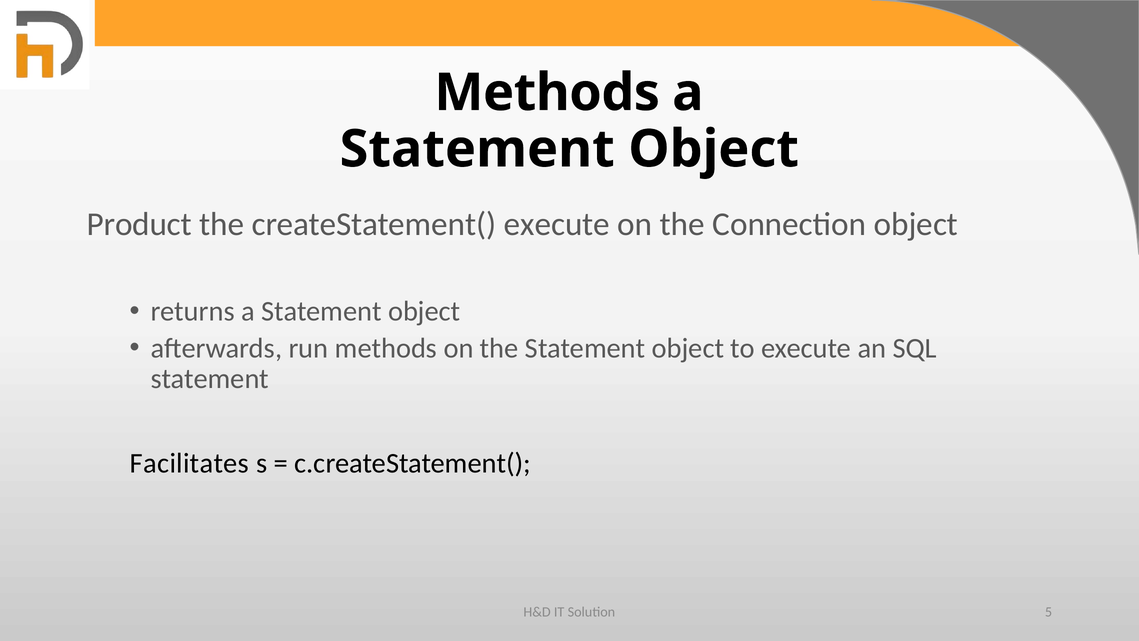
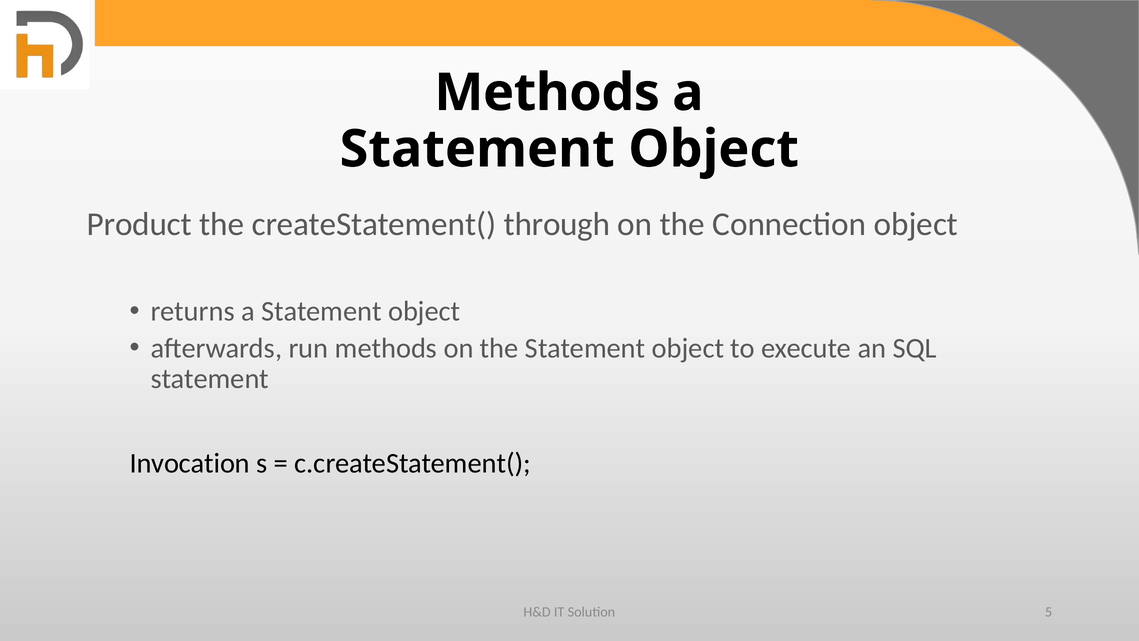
createStatement( execute: execute -> through (557, 224)
Facilitates: Facilitates -> Invocation (190, 463)
